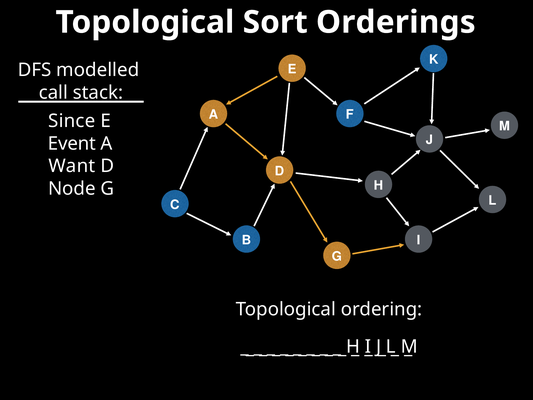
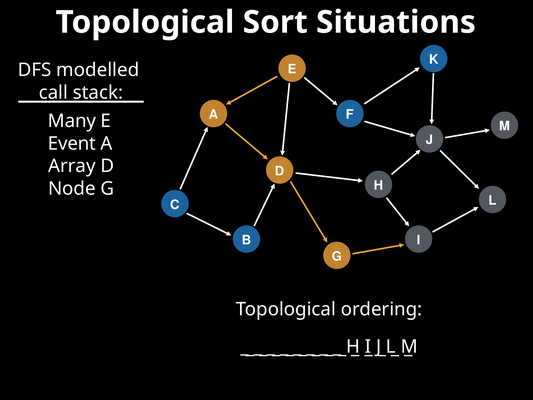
Orderings: Orderings -> Situations (396, 22)
Since: Since -> Many (72, 121)
Want: Want -> Array (72, 166)
